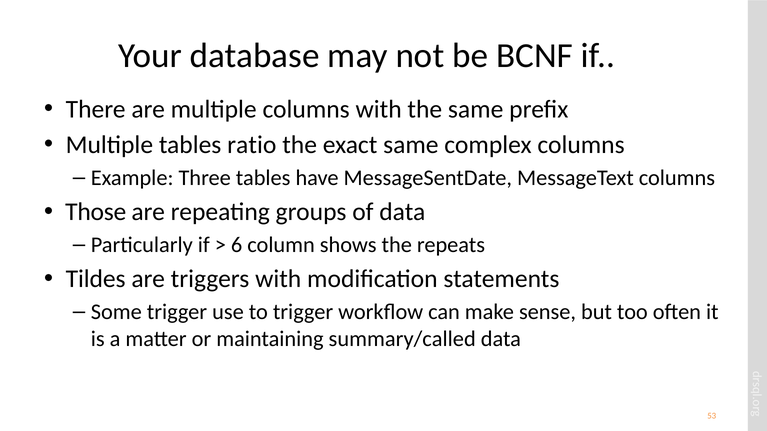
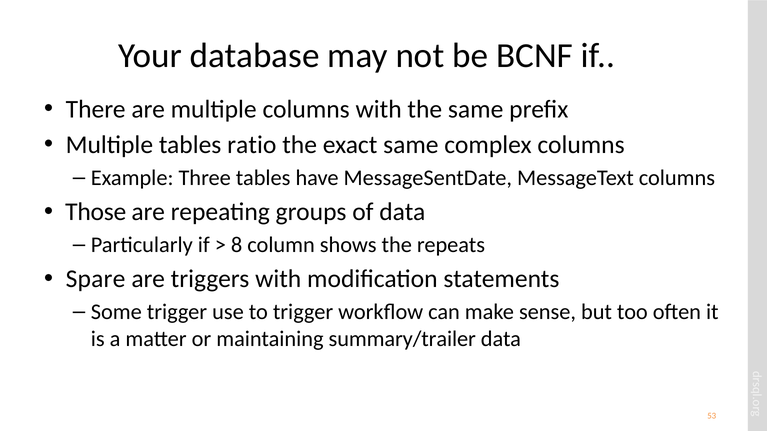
6: 6 -> 8 (237, 245)
Tildes: Tildes -> Spare (96, 279)
summary/called: summary/called -> summary/trailer (402, 339)
